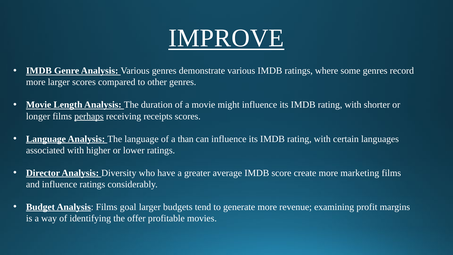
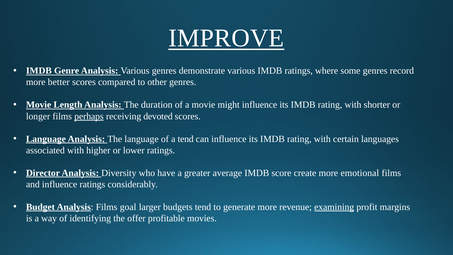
more larger: larger -> better (59, 82)
receipts: receipts -> devoted (158, 116)
a than: than -> tend (186, 139)
marketing: marketing -> emotional (360, 173)
examining underline: none -> present (334, 207)
